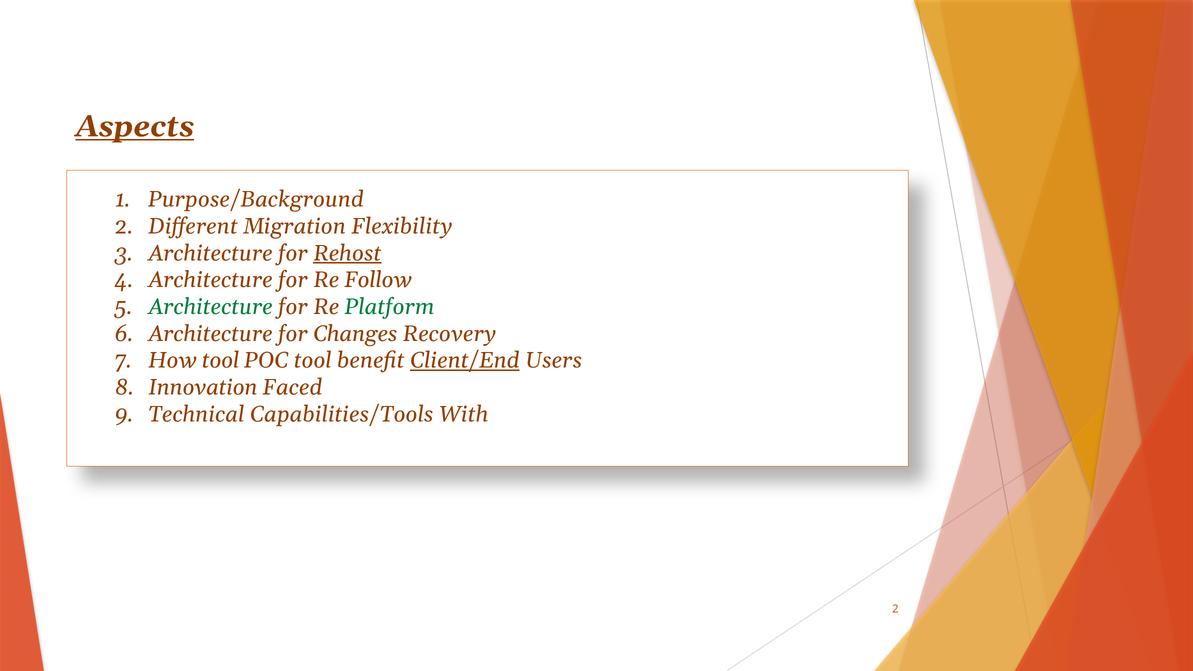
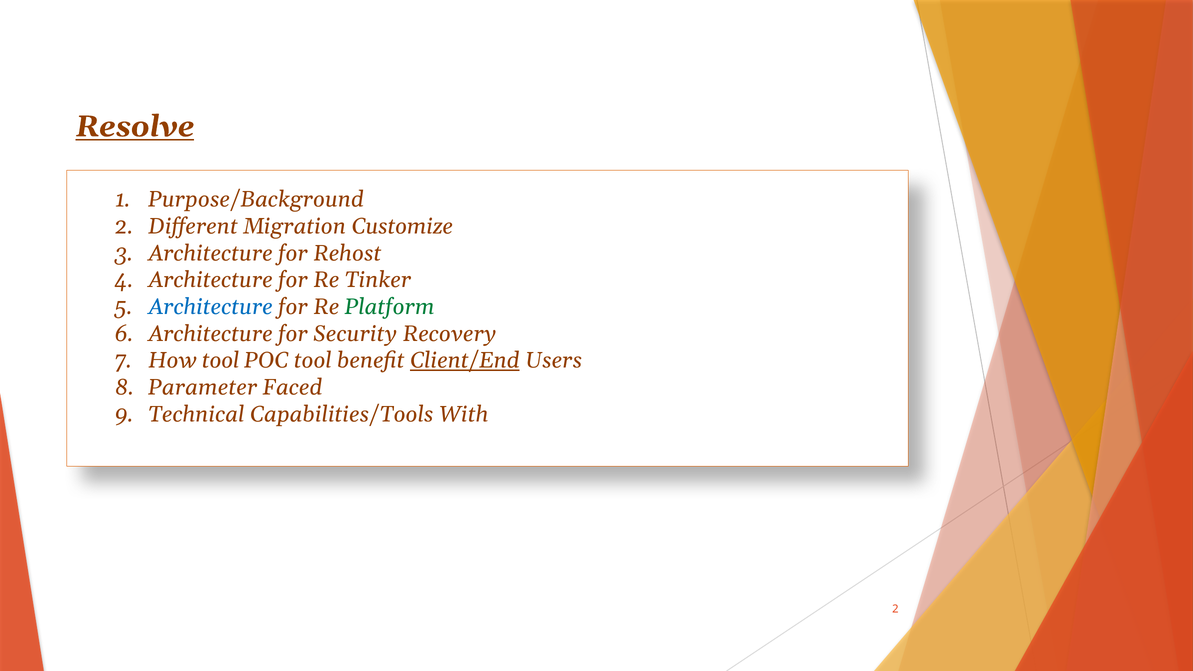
Aspects: Aspects -> Resolve (135, 126)
Flexibility: Flexibility -> Customize (402, 226)
Rehost underline: present -> none (347, 253)
Follow: Follow -> Tinker (378, 280)
Architecture colour: green -> blue (210, 307)
Changes: Changes -> Security (355, 334)
Innovation: Innovation -> Parameter (203, 387)
